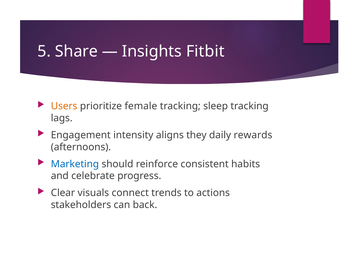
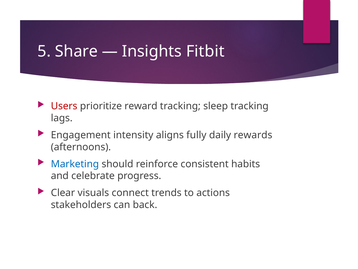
Users colour: orange -> red (64, 106)
female: female -> reward (141, 106)
they: they -> fully (196, 135)
